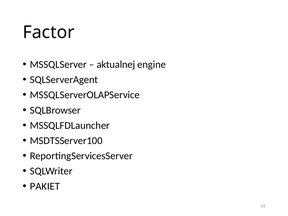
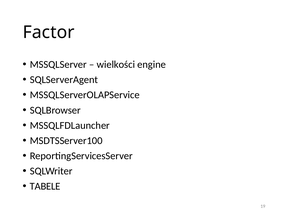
aktualnej: aktualnej -> wielkości (116, 64)
PAKIET: PAKIET -> TABELE (45, 186)
